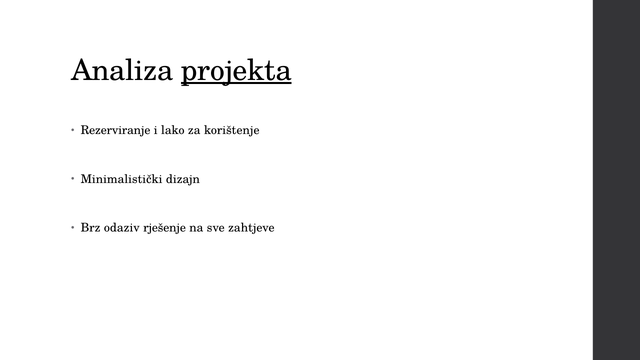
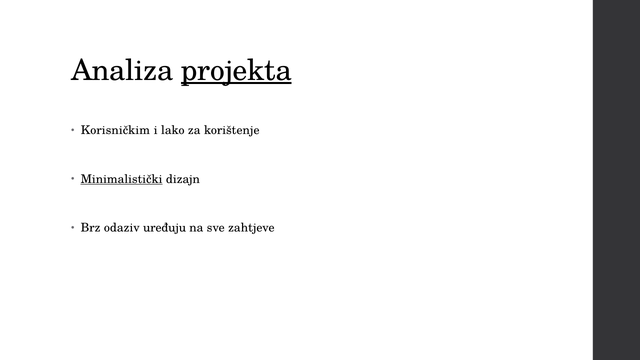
Rezerviranje: Rezerviranje -> Korisničkim (115, 130)
Minimalistički underline: none -> present (122, 179)
rješenje: rješenje -> uređuju (165, 228)
